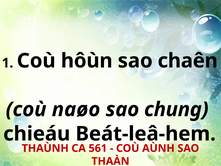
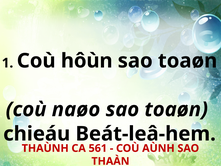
chaên: chaên -> toaøn (188, 61)
chung: chung -> toaøn (176, 109)
